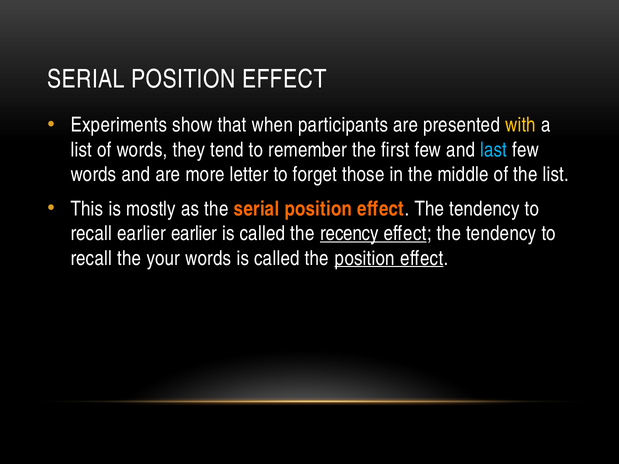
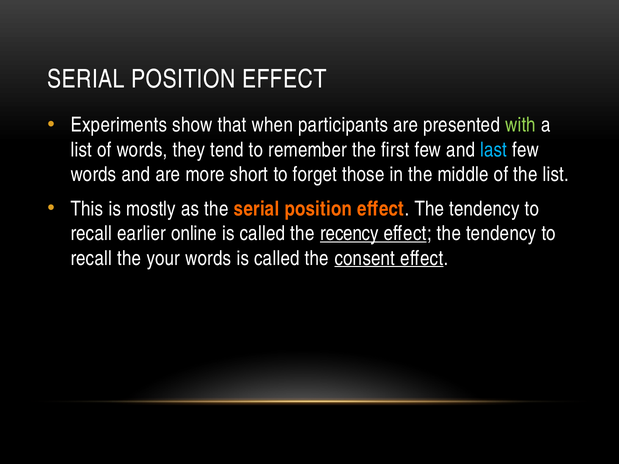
with colour: yellow -> light green (521, 125)
letter: letter -> short (249, 175)
earlier earlier: earlier -> online (194, 234)
the position: position -> consent (365, 258)
